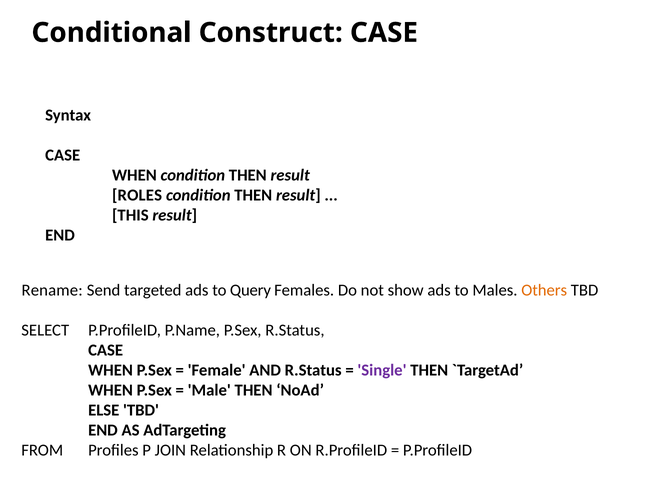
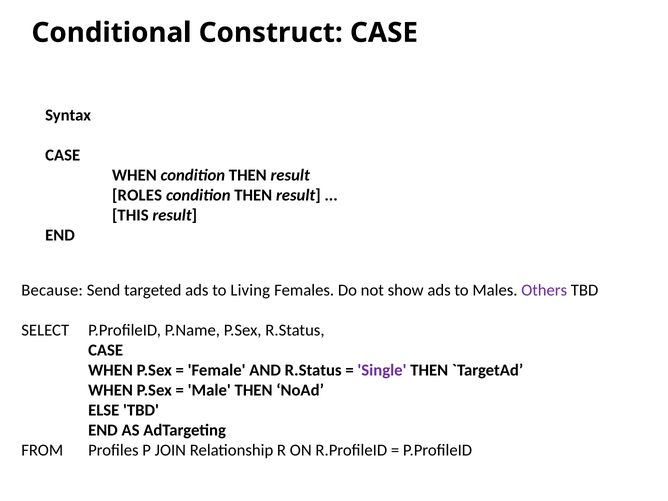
Rename: Rename -> Because (52, 290)
Query: Query -> Living (250, 290)
Others colour: orange -> purple (544, 290)
